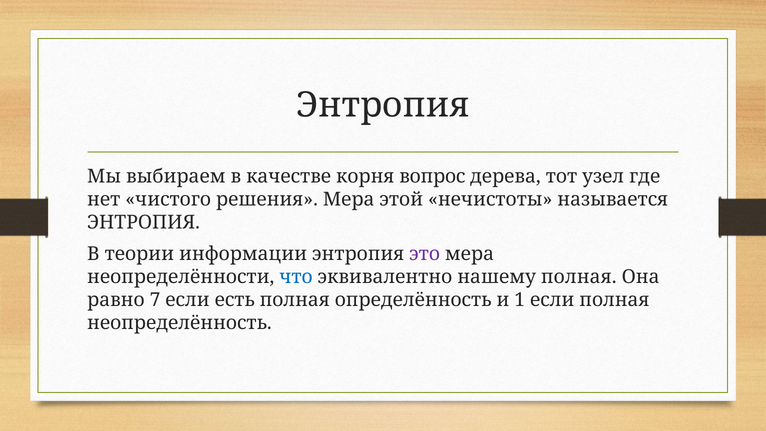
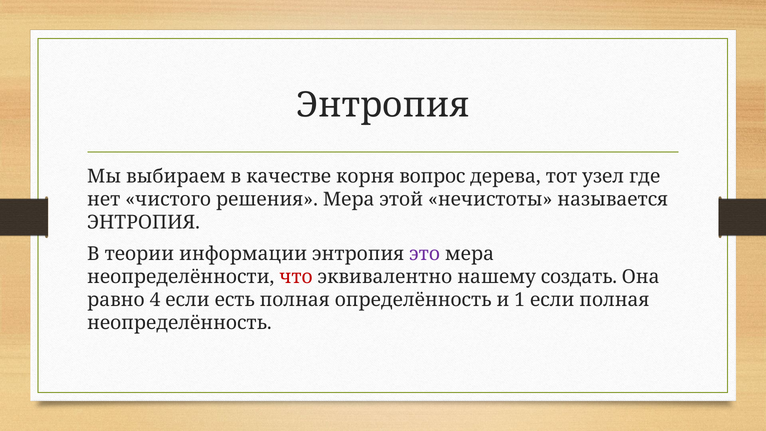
что colour: blue -> red (296, 277)
нашему полная: полная -> создать (579, 277)
7: 7 -> 4 (155, 300)
